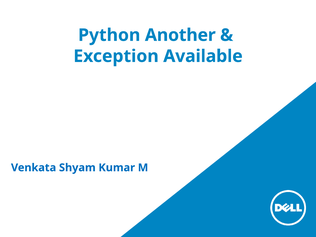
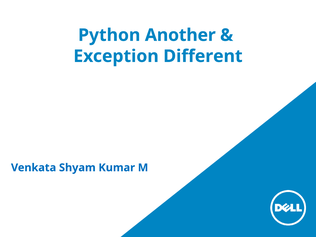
Available: Available -> Different (203, 56)
